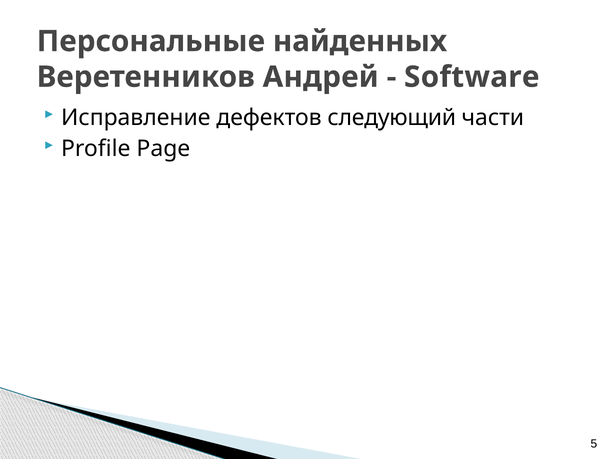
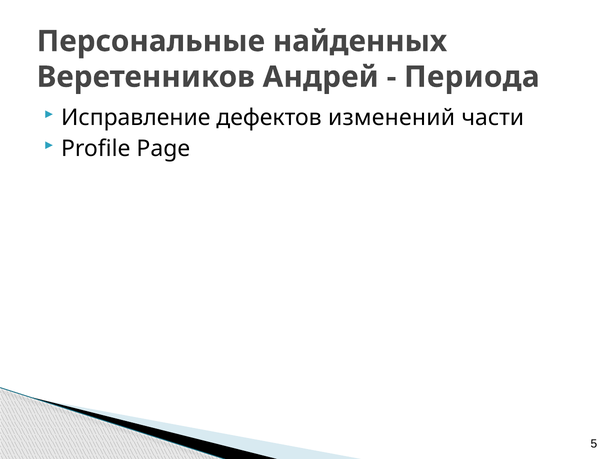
Software: Software -> Периода (472, 77)
следующий: следующий -> изменений (392, 118)
